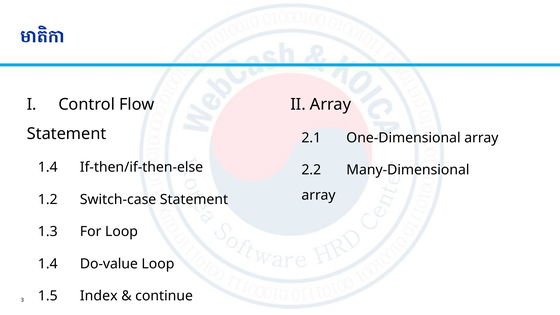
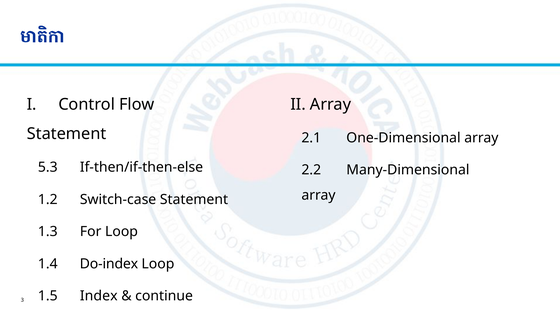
1.4: 1.4 -> 5.3 (48, 167)
Do-value: Do-value -> Do-index (109, 264)
